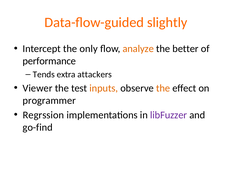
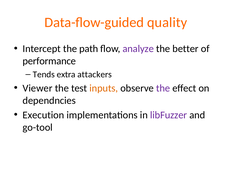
slightly: slightly -> quality (167, 22)
only: only -> path (89, 49)
analyze colour: orange -> purple (138, 49)
the colour: orange -> purple (163, 88)
programmer: programmer -> dependncies (49, 101)
Regrssion: Regrssion -> Execution (43, 115)
go-find: go-find -> go-tool (38, 127)
